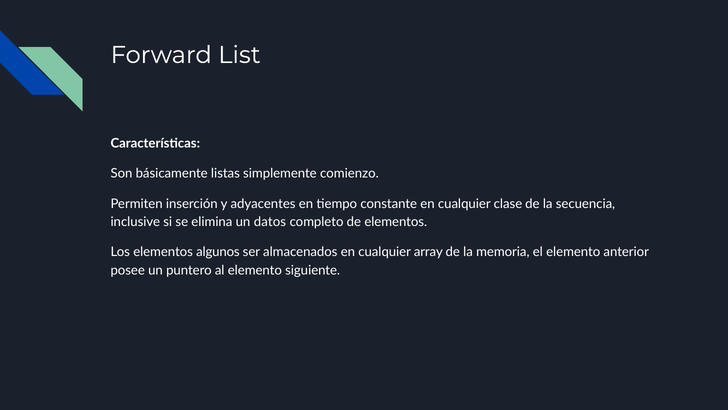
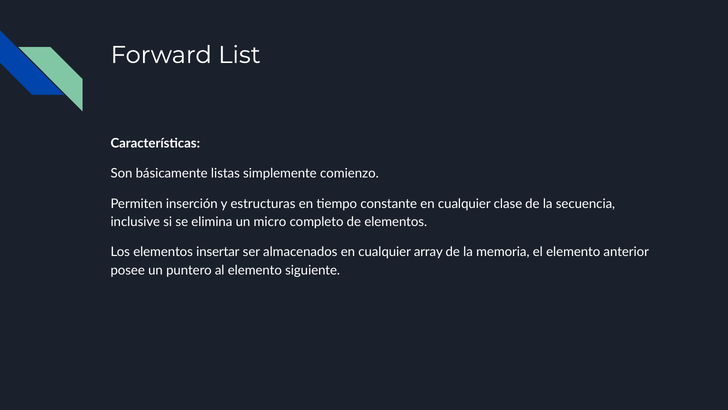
adyacentes: adyacentes -> estructuras (263, 204)
datos: datos -> micro (270, 222)
algunos: algunos -> insertar (218, 252)
